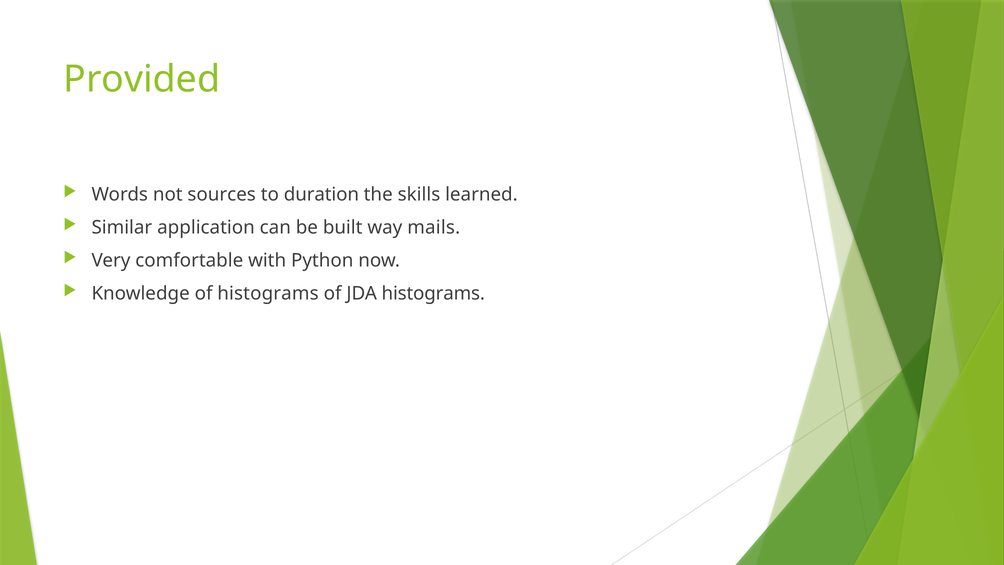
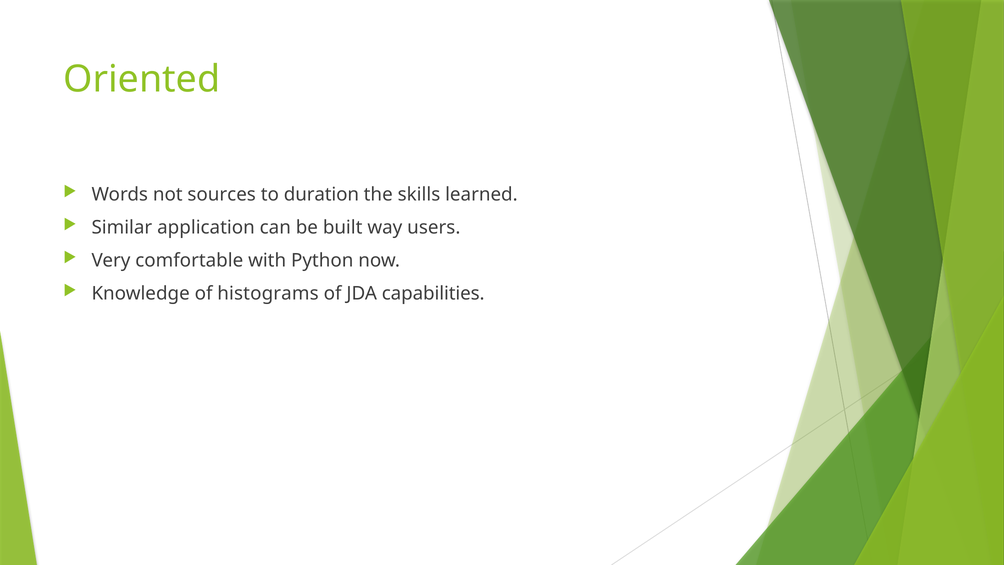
Provided: Provided -> Oriented (142, 79)
mails: mails -> users (434, 227)
JDA histograms: histograms -> capabilities (433, 293)
